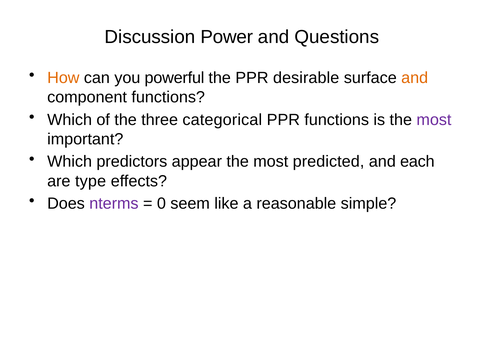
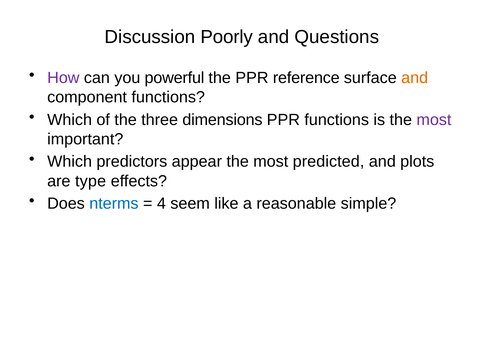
Power: Power -> Poorly (227, 37)
How colour: orange -> purple (63, 78)
desirable: desirable -> reference (306, 78)
categorical: categorical -> dimensions (222, 120)
each: each -> plots (417, 162)
nterms colour: purple -> blue (114, 204)
0: 0 -> 4 (161, 204)
